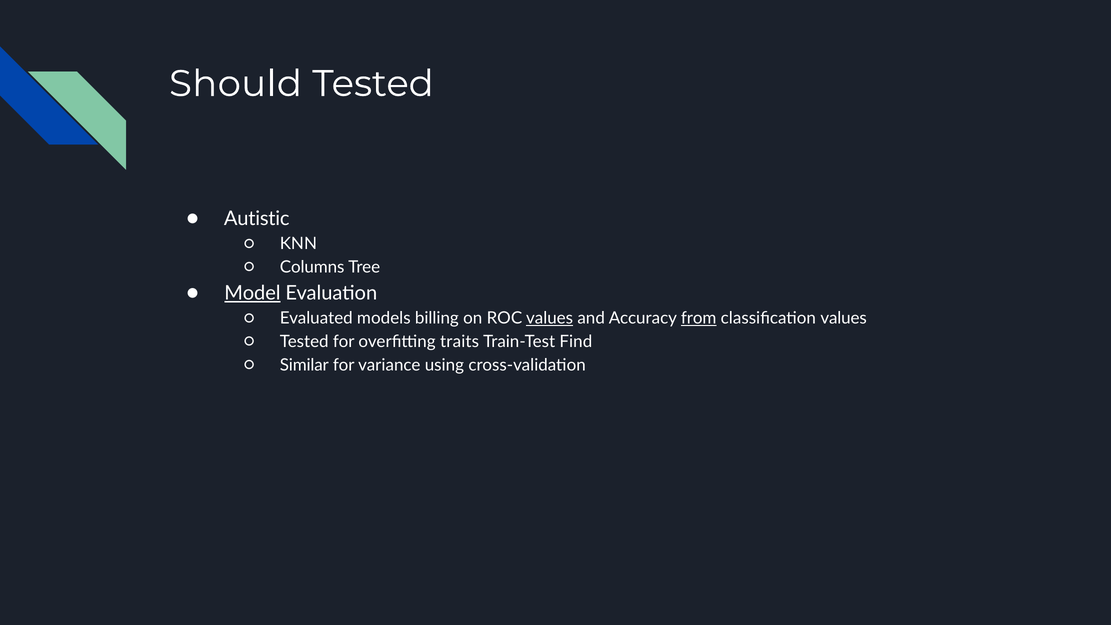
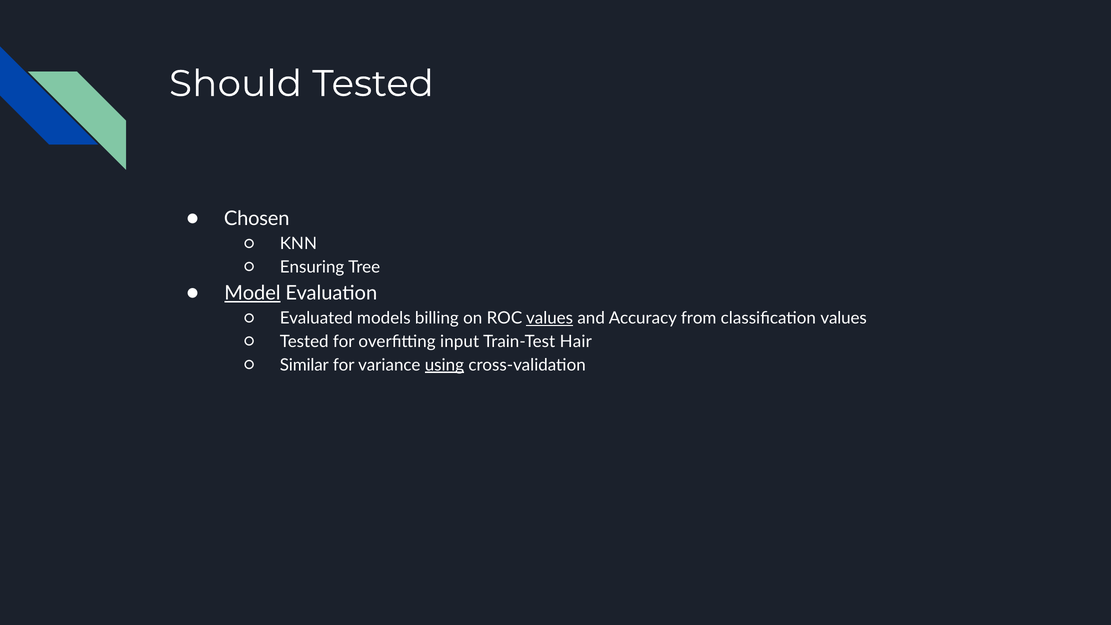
Autistic: Autistic -> Chosen (257, 219)
Columns: Columns -> Ensuring (312, 267)
from underline: present -> none (699, 318)
traits: traits -> input (460, 342)
Find: Find -> Hair (576, 342)
using underline: none -> present (444, 365)
